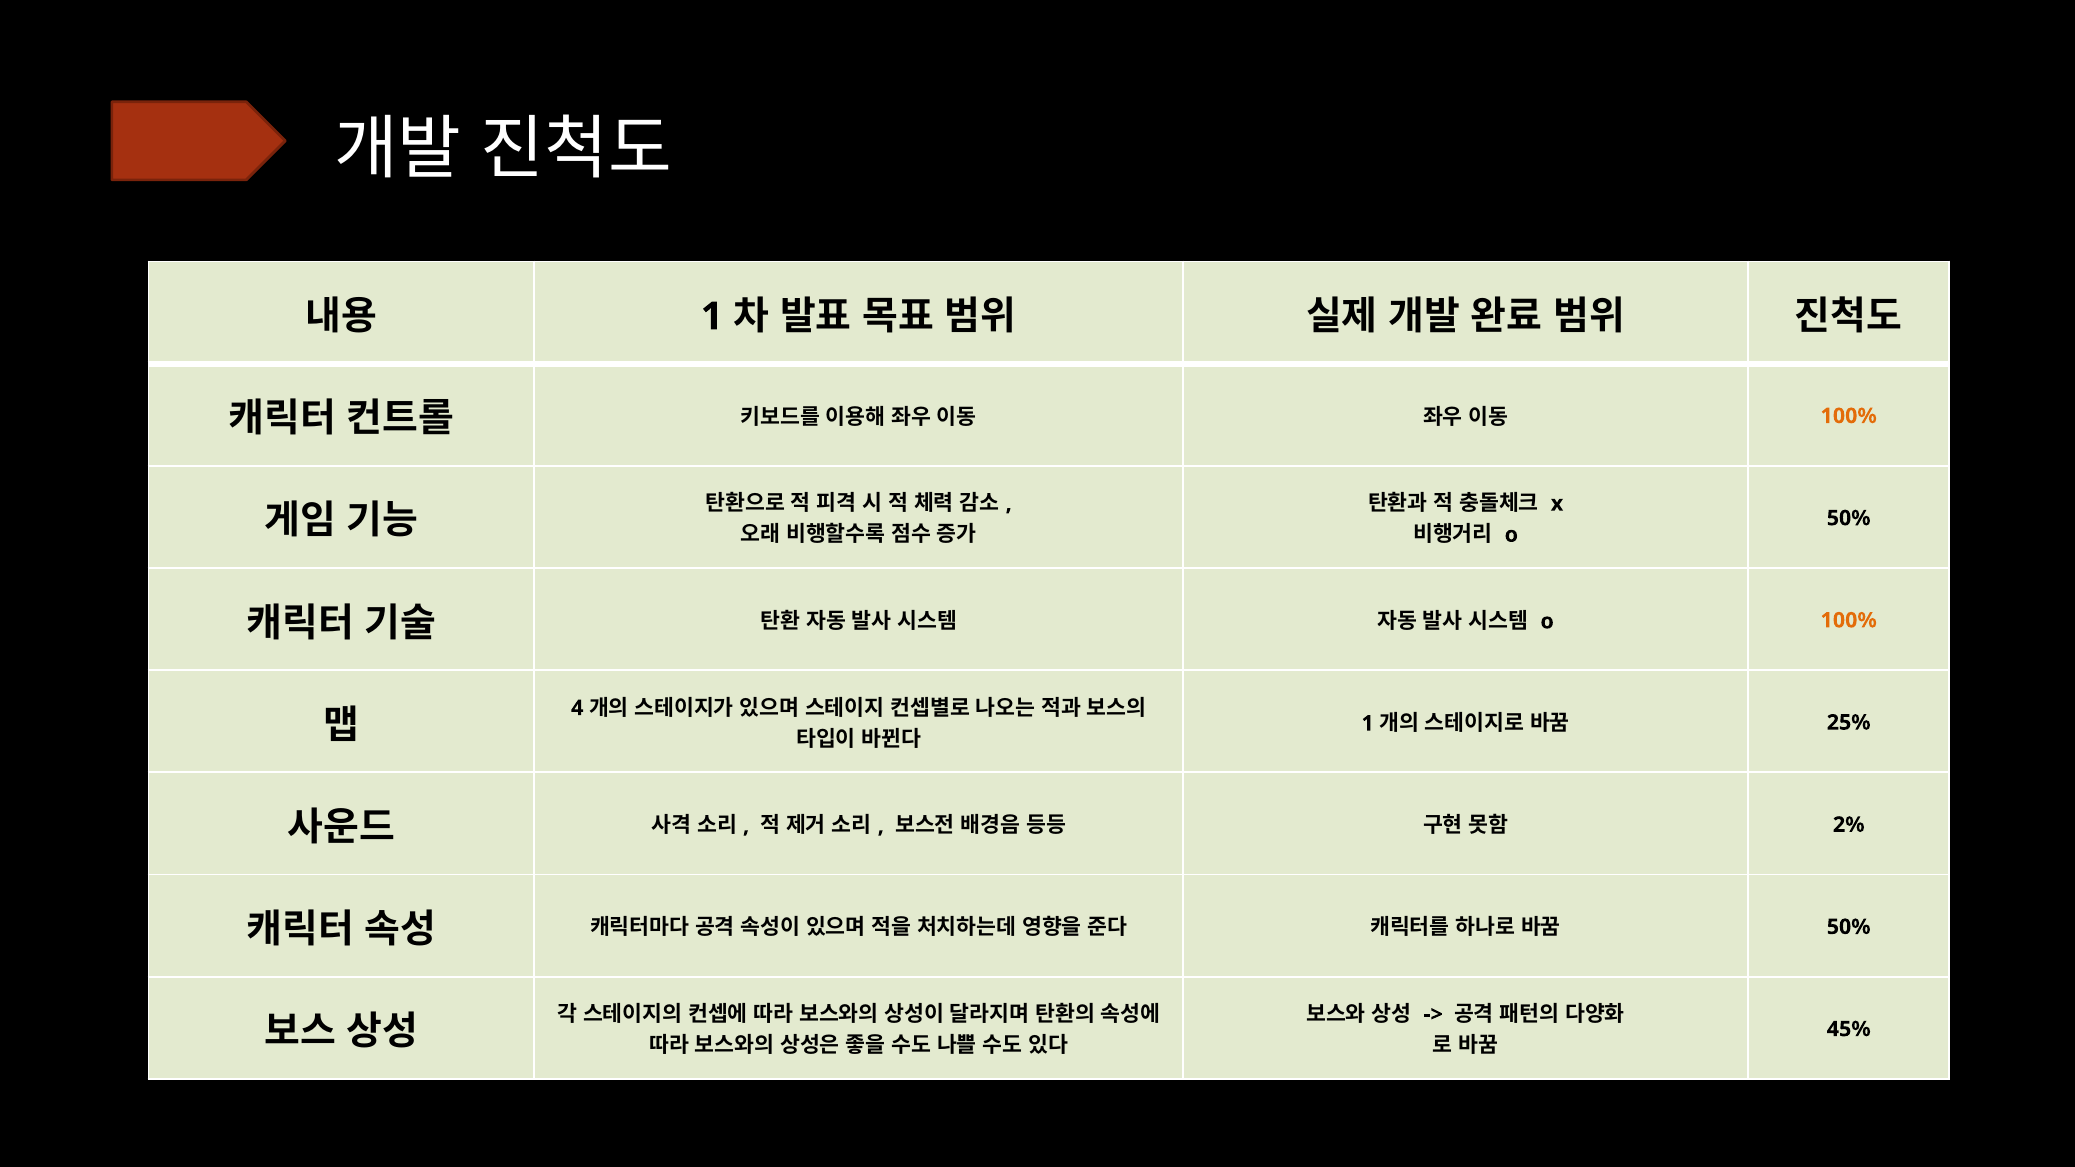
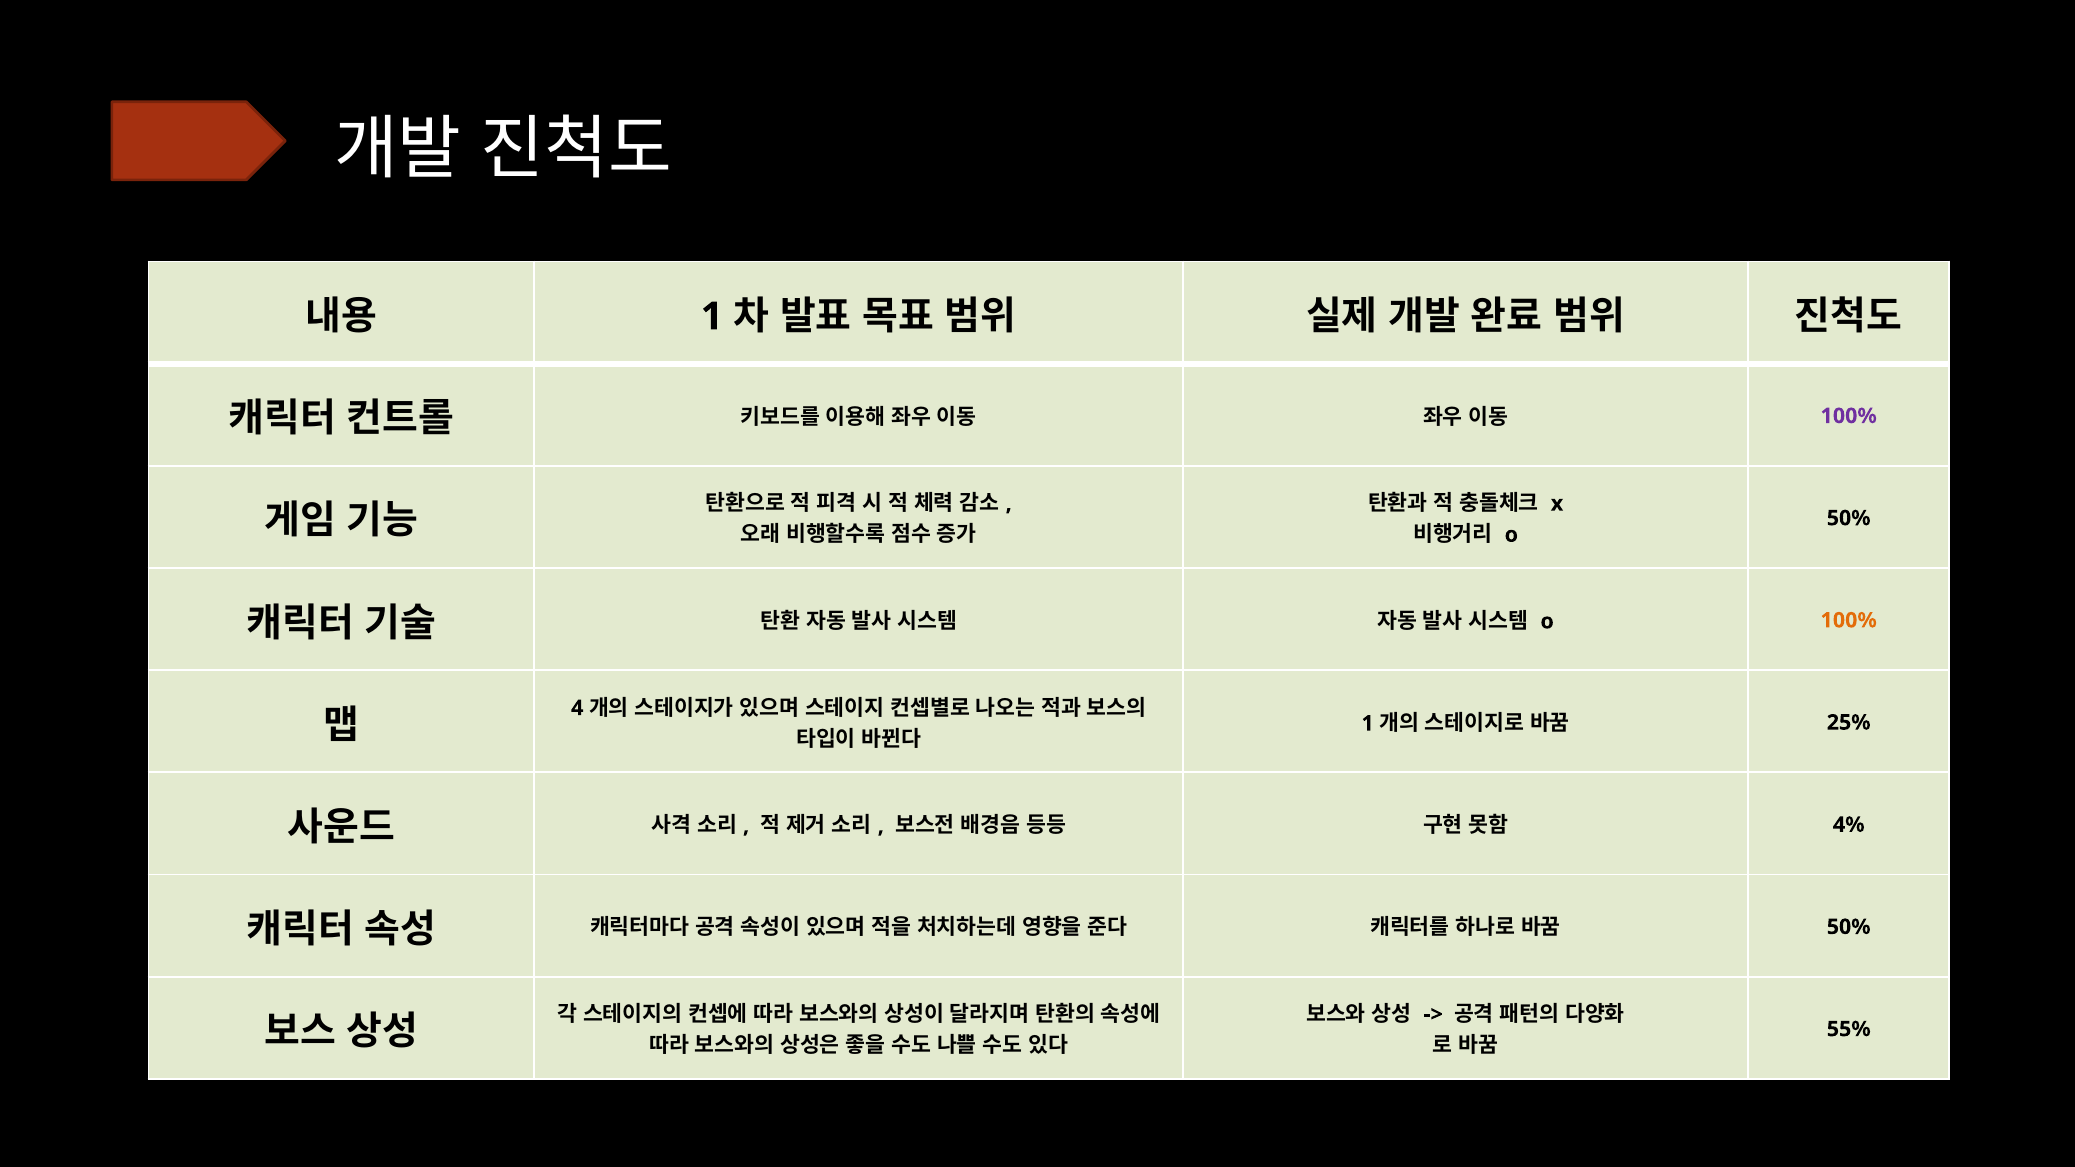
100% colour: orange -> purple (1849, 416)
2%: 2% -> 4% (1849, 825)
45%: 45% -> 55% (1849, 1029)
